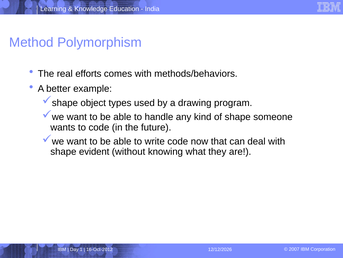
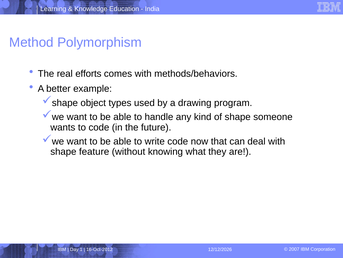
evident: evident -> feature (94, 151)
